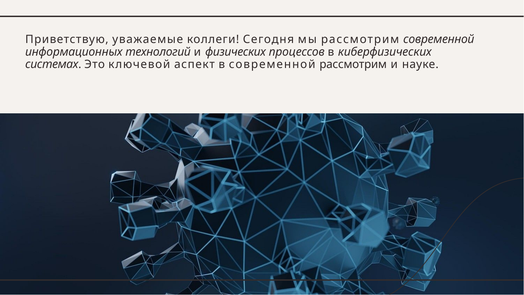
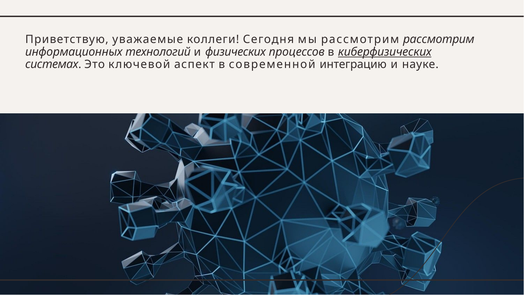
рассмотрим современной: современной -> рассмотрим (439, 39)
киберфизических underline: none -> present (385, 52)
современной рассмотрим: рассмотрим -> интеграцию (353, 65)
